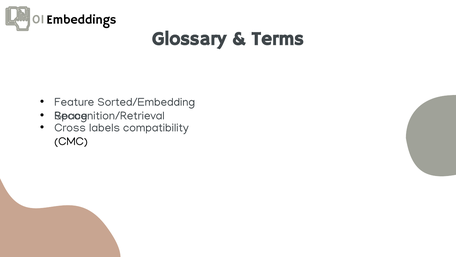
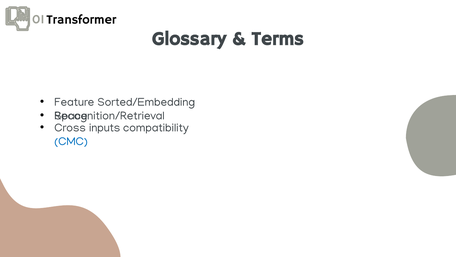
Embeddings: Embeddings -> Transformer (81, 20)
labels: labels -> inputs (105, 128)
CMC colour: black -> blue (71, 141)
